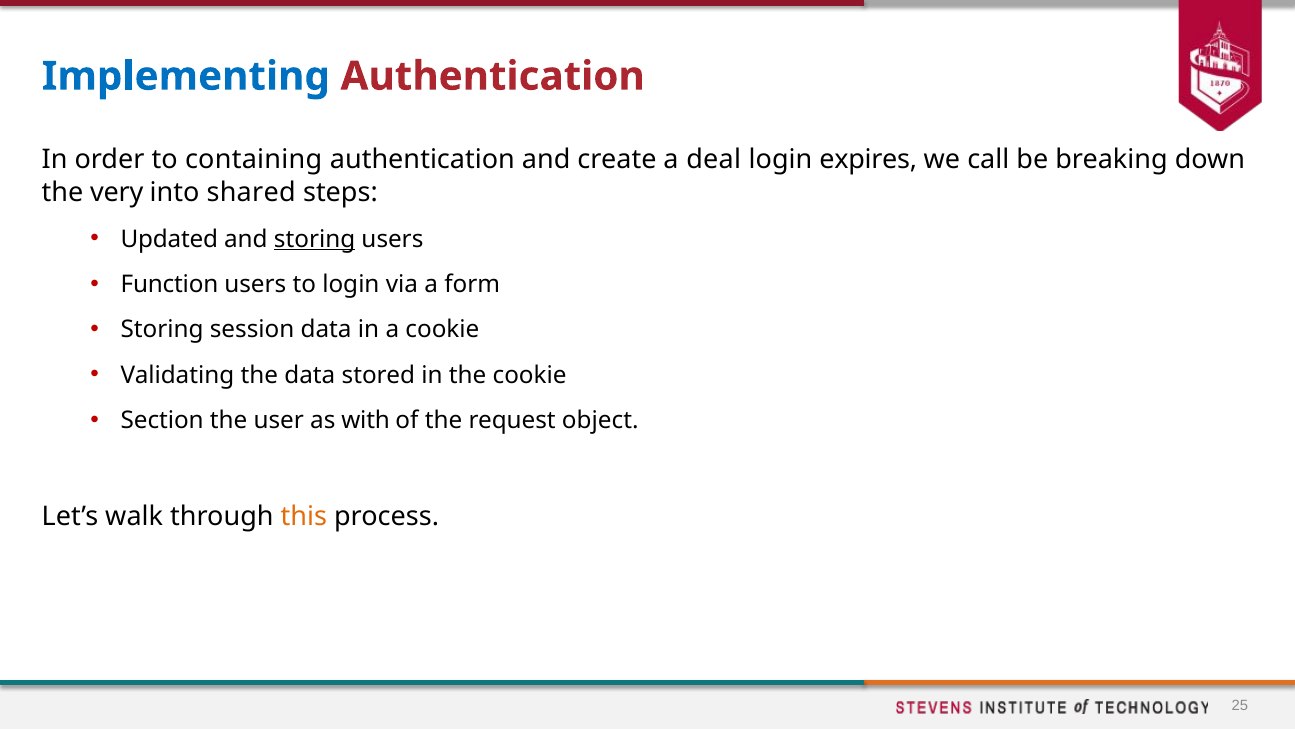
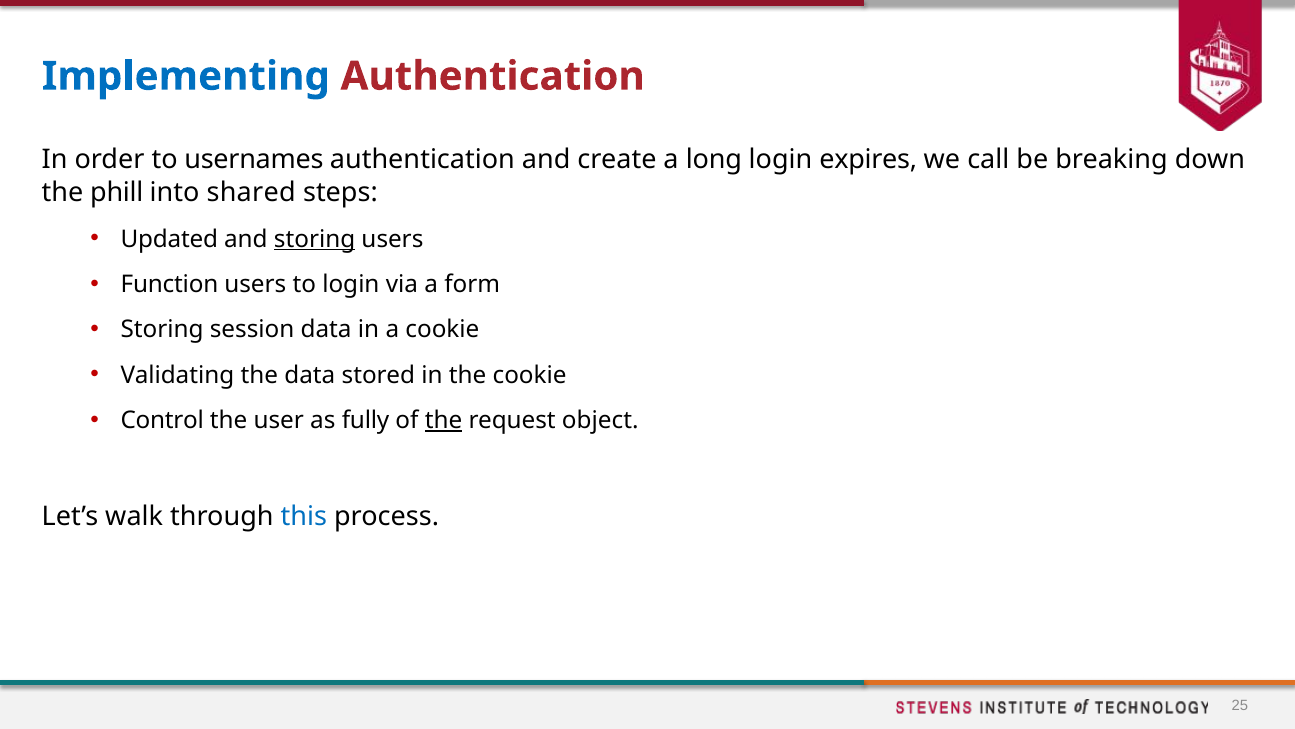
containing: containing -> usernames (254, 160)
deal: deal -> long (714, 160)
very: very -> phill (117, 192)
Section: Section -> Control (162, 420)
with: with -> fully (366, 420)
the underline: none -> present (444, 420)
this colour: orange -> blue (304, 516)
